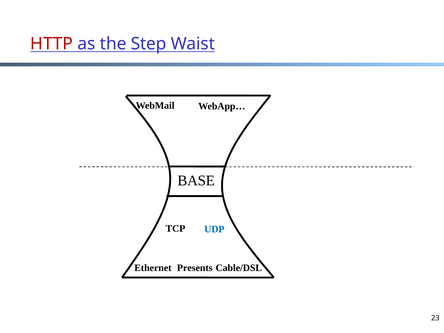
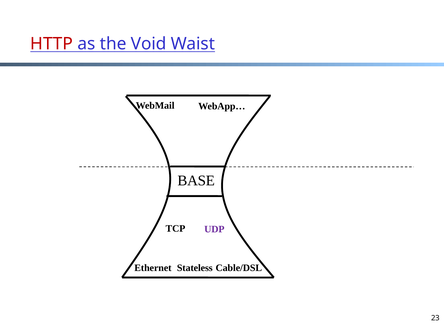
Step: Step -> Void (149, 44)
UDP colour: blue -> purple (214, 229)
Presents: Presents -> Stateless (195, 268)
